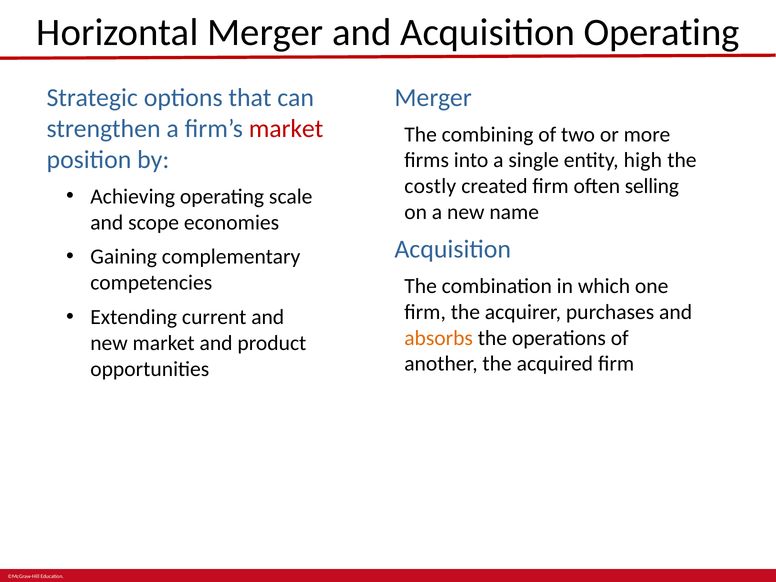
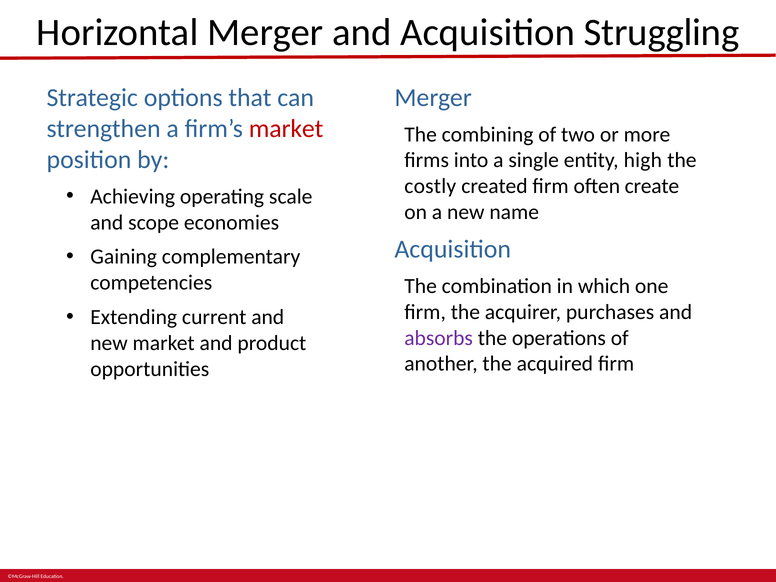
Acquisition Operating: Operating -> Struggling (662, 32)
selling: selling -> create (652, 186)
absorbs colour: orange -> purple (439, 338)
